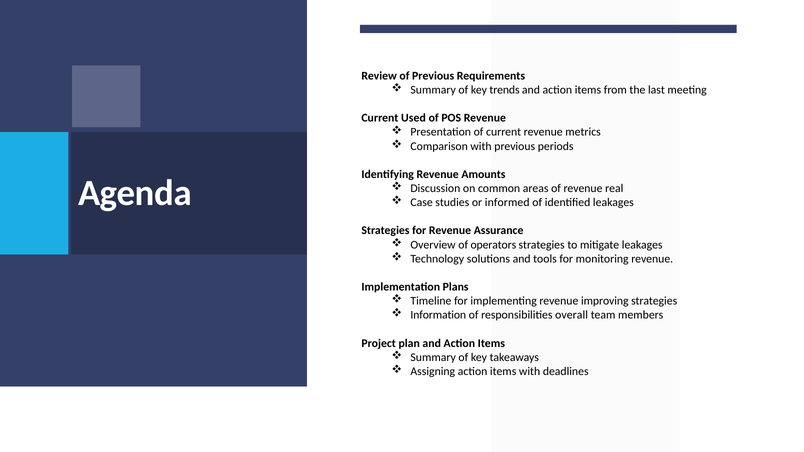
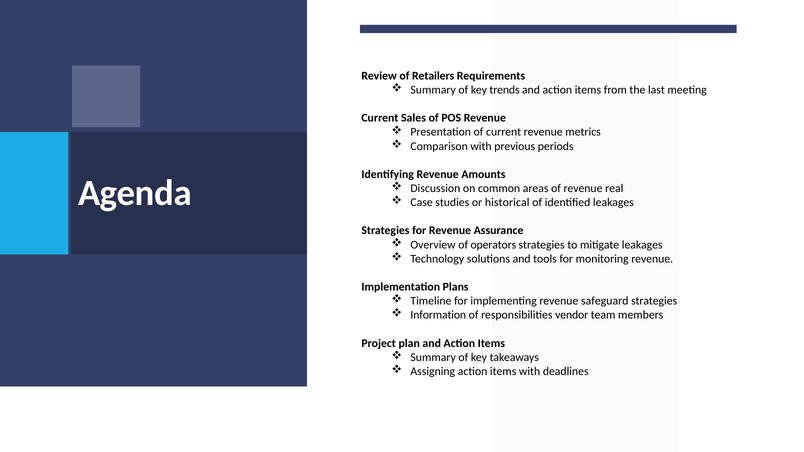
of Previous: Previous -> Retailers (433, 76)
Used: Used -> Sales (413, 118)
informed: informed -> historical (507, 203)
improving: improving -> safeguard (605, 301)
overall: overall -> vendor (572, 315)
